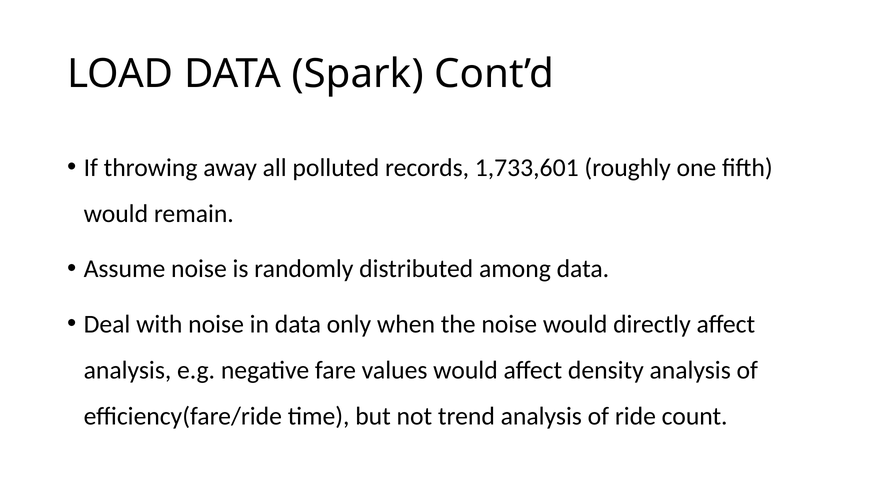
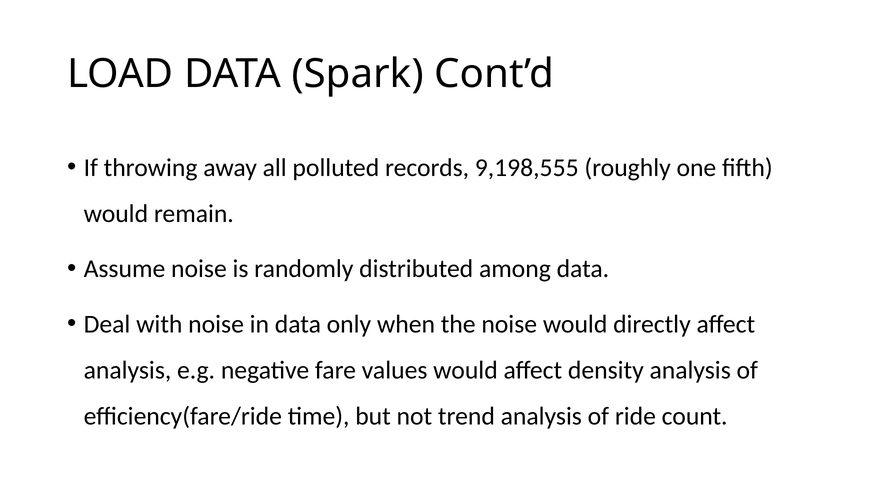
1,733,601: 1,733,601 -> 9,198,555 (527, 168)
